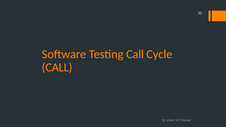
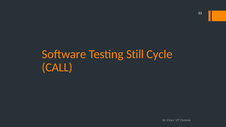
Testing Call: Call -> Still (135, 54)
